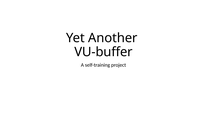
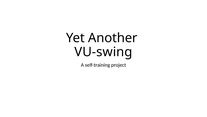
VU-buffer: VU-buffer -> VU-swing (103, 52)
